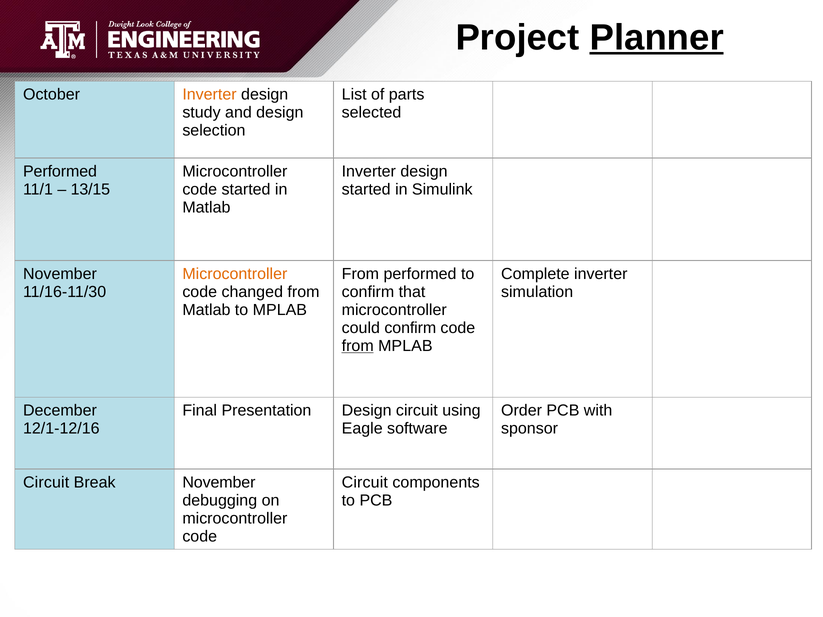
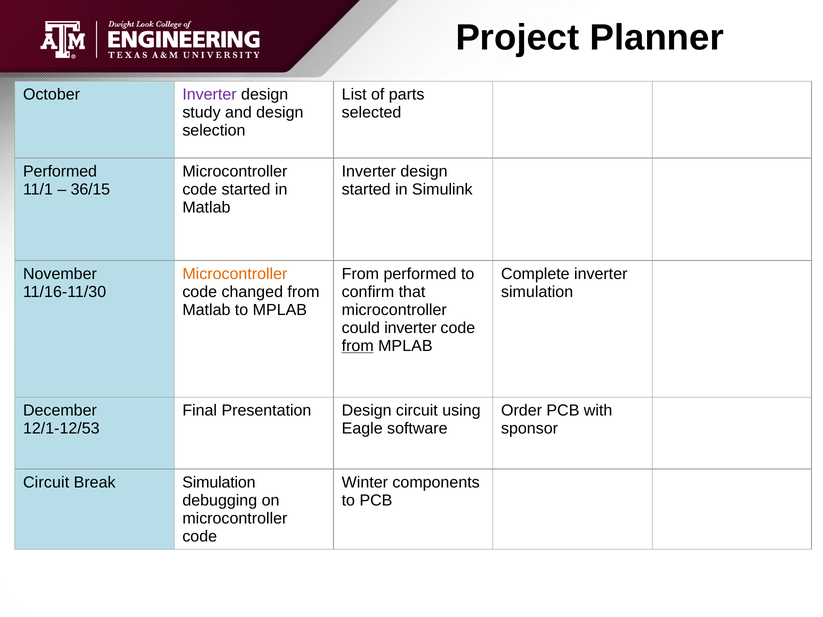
Planner underline: present -> none (657, 38)
Inverter colour: orange -> purple (209, 95)
13/15: 13/15 -> 36/15 (90, 189)
could confirm: confirm -> inverter (410, 328)
12/1-12/16: 12/1-12/16 -> 12/1-12/53 (61, 429)
Break November: November -> Simulation (219, 483)
Circuit: Circuit -> Winter (365, 483)
